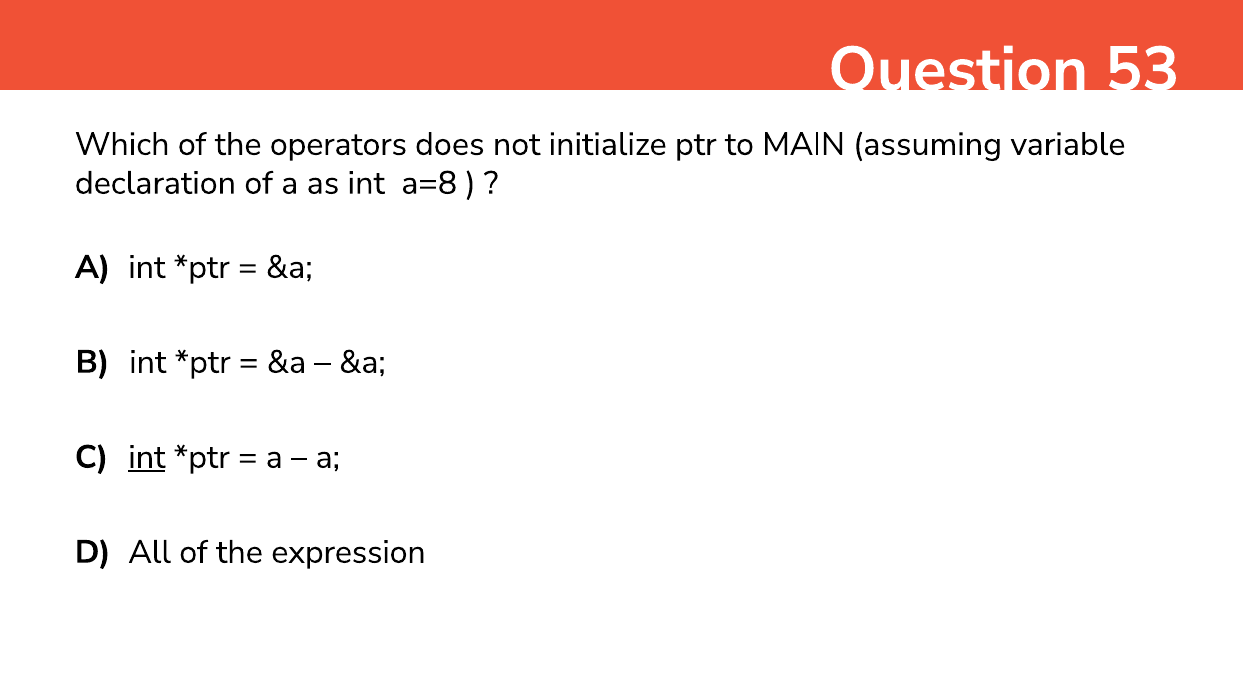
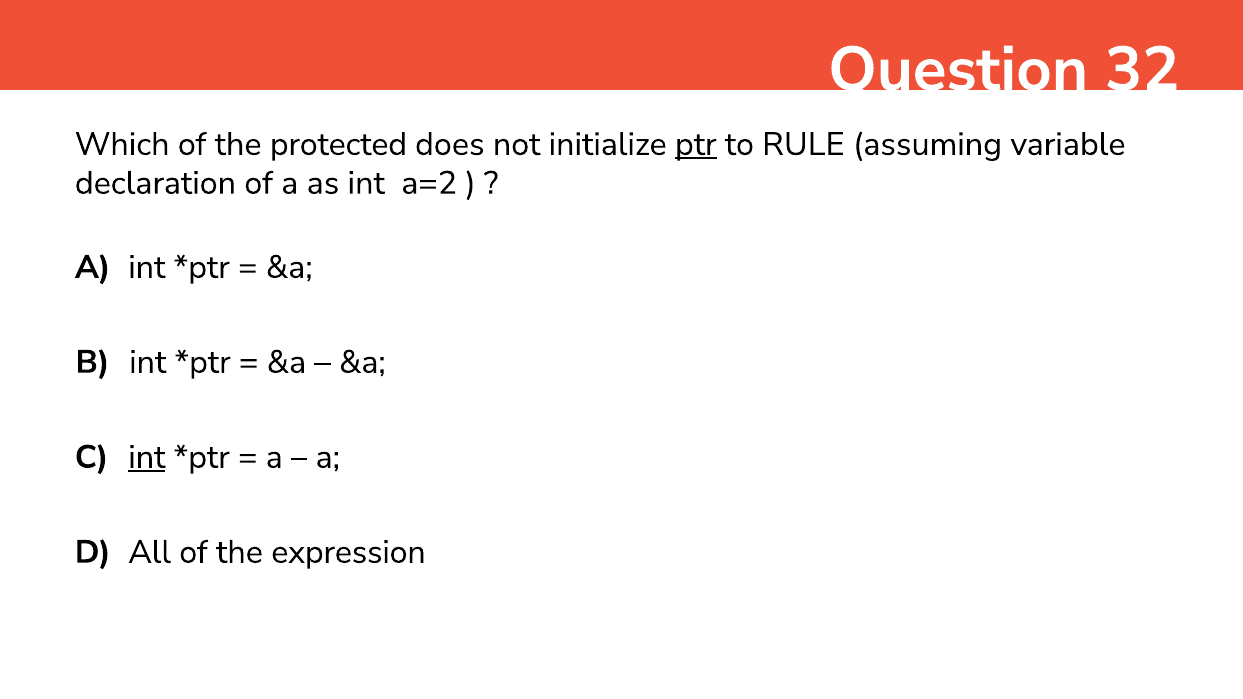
53: 53 -> 32 (1142, 70)
operators: operators -> protected (338, 144)
ptr underline: none -> present (696, 144)
MAIN: MAIN -> RULE (803, 144)
a=8: a=8 -> a=2 (429, 183)
